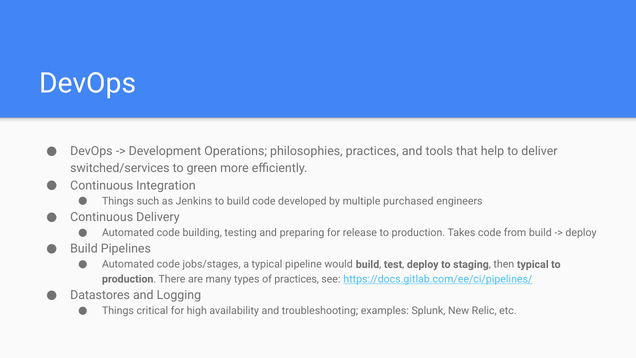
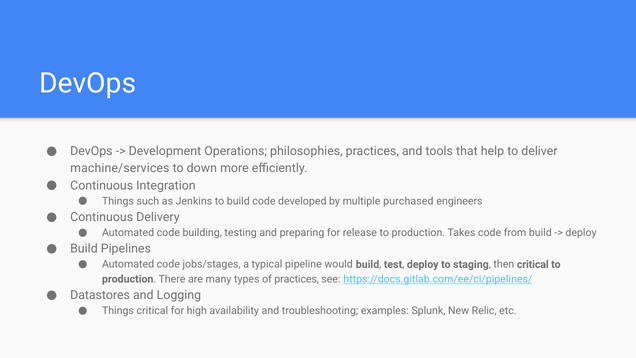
switched/services: switched/services -> machine/services (120, 168)
green: green -> down (202, 168)
then typical: typical -> critical (533, 264)
